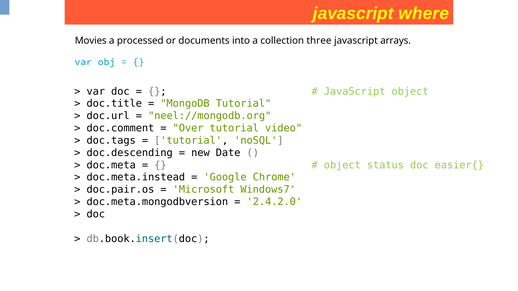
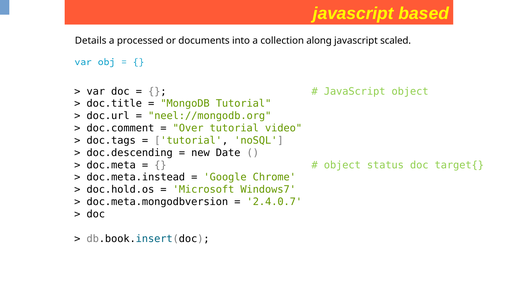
where: where -> based (424, 13)
Movies: Movies -> Details (91, 41)
three: three -> along (319, 41)
arrays: arrays -> scaled (396, 41)
easier{: easier{ -> target{ (459, 165)
doc.pair.os: doc.pair.os -> doc.hold.os (120, 190)
2.4.2.0: 2.4.2.0 -> 2.4.0.7 (274, 202)
